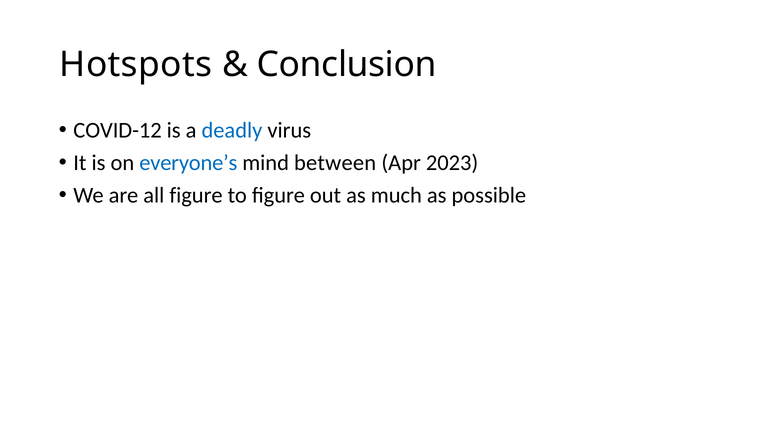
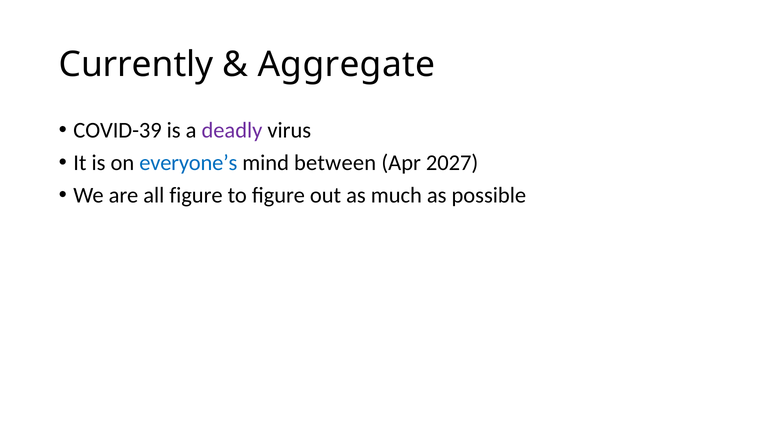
Hotspots: Hotspots -> Currently (136, 65)
Conclusion: Conclusion -> Aggregate (346, 65)
COVID-12: COVID-12 -> COVID-39 (118, 131)
deadly colour: blue -> purple (232, 131)
2023: 2023 -> 2027 (452, 163)
